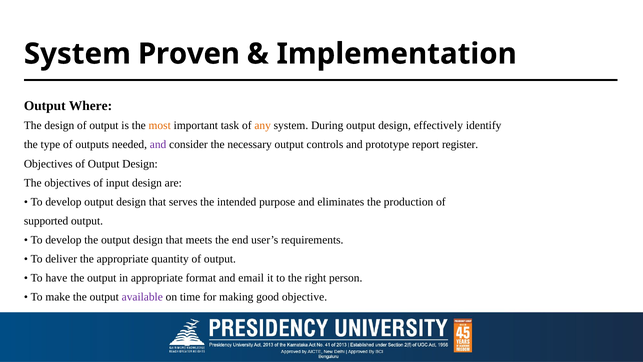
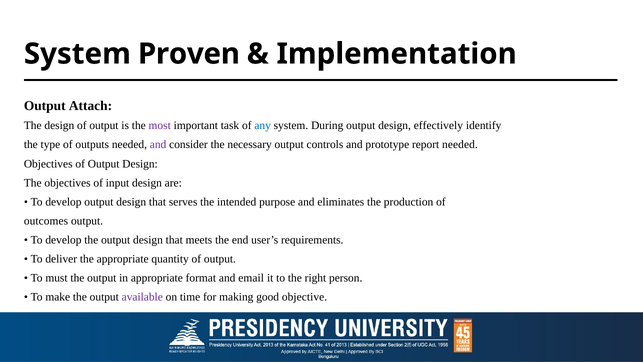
Where: Where -> Attach (91, 106)
most colour: orange -> purple (160, 126)
any colour: orange -> blue (263, 126)
report register: register -> needed (460, 145)
supported: supported -> outcomes (46, 221)
have: have -> must (56, 278)
